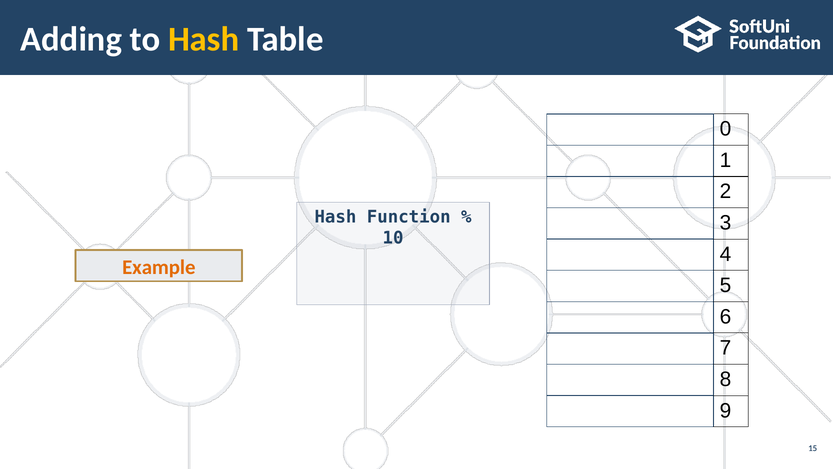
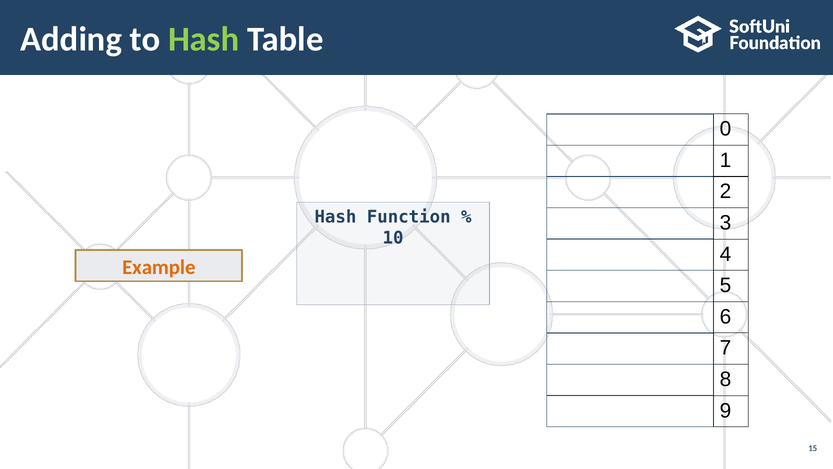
Hash colour: yellow -> light green (204, 39)
